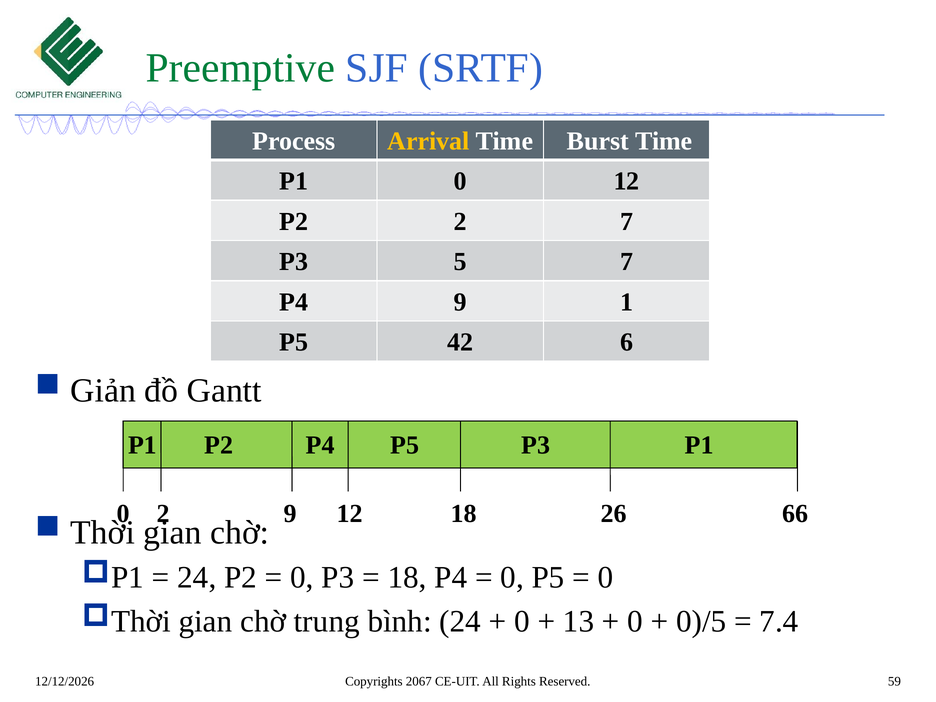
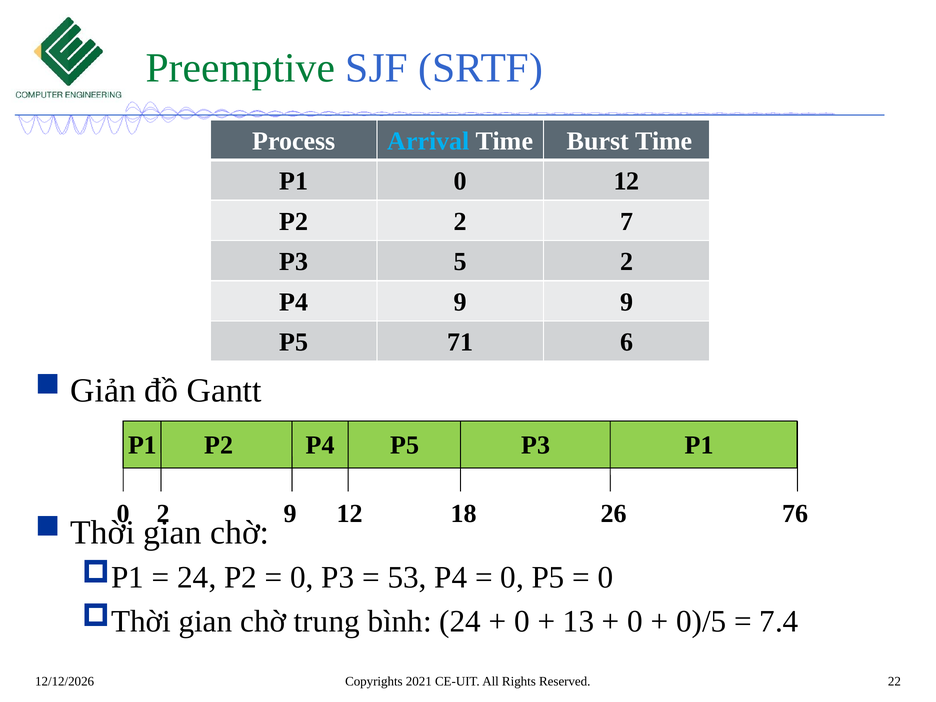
Arrival colour: yellow -> light blue (428, 141)
5 7: 7 -> 2 (627, 262)
9 1: 1 -> 9 (627, 302)
42: 42 -> 71 (460, 342)
66: 66 -> 76 (795, 513)
18: 18 -> 53 (407, 578)
2067: 2067 -> 2021 (419, 681)
59: 59 -> 22 (894, 681)
